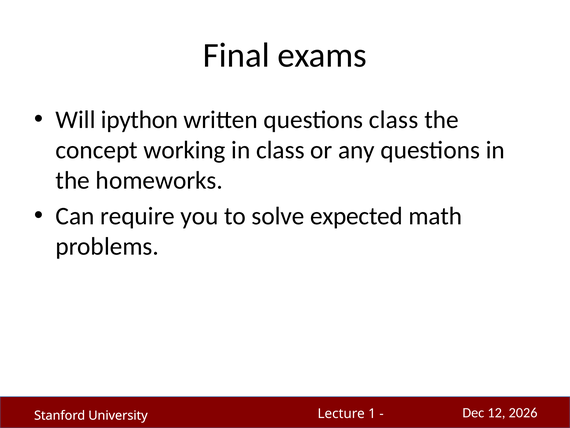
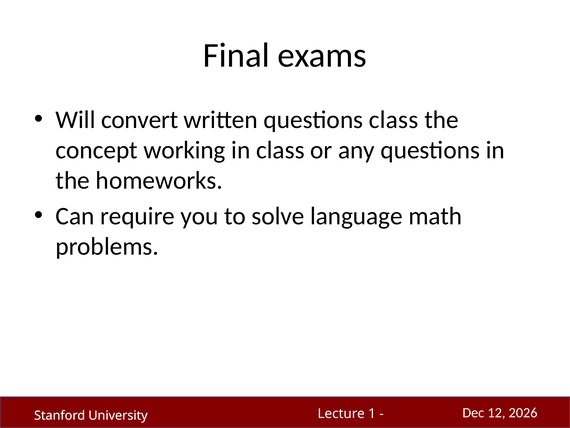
ipython: ipython -> convert (140, 120)
expected: expected -> language (356, 216)
